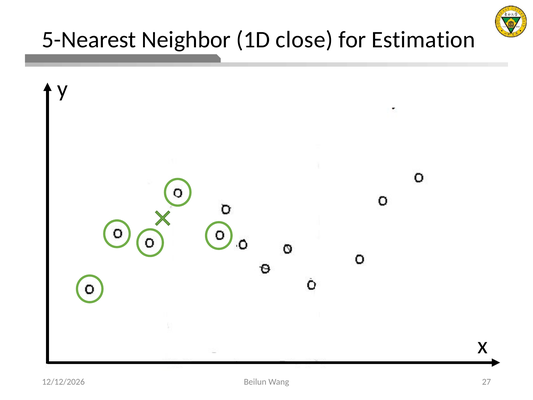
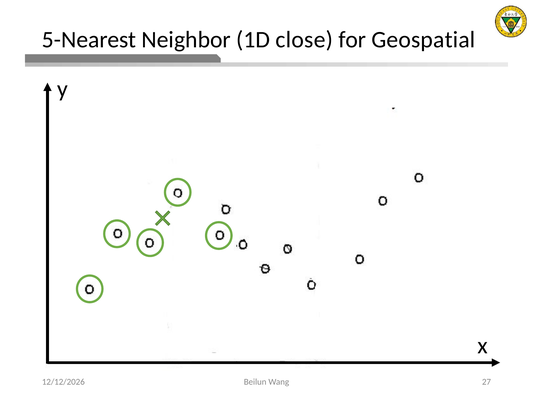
Estimation: Estimation -> Geospatial (423, 40)
